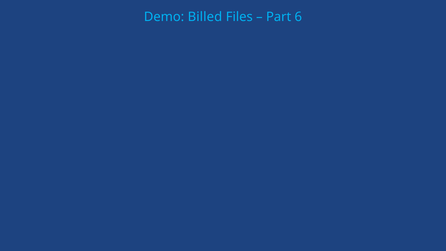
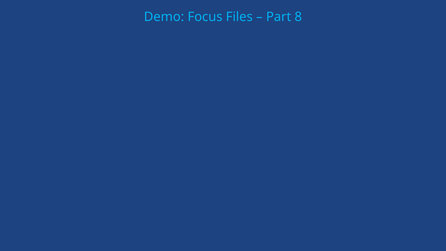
Billed: Billed -> Focus (205, 17)
6: 6 -> 8 (298, 17)
